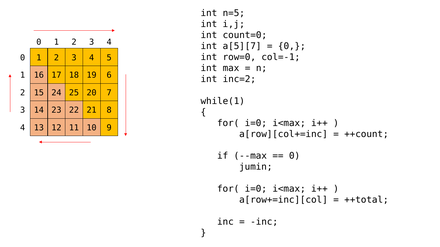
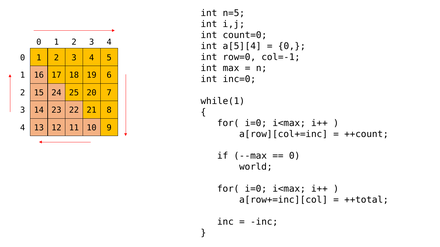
a[5][7: a[5][7 -> a[5][4 (242, 46)
inc=2: inc=2 -> inc=0 (239, 79)
jumin: jumin -> world (256, 167)
